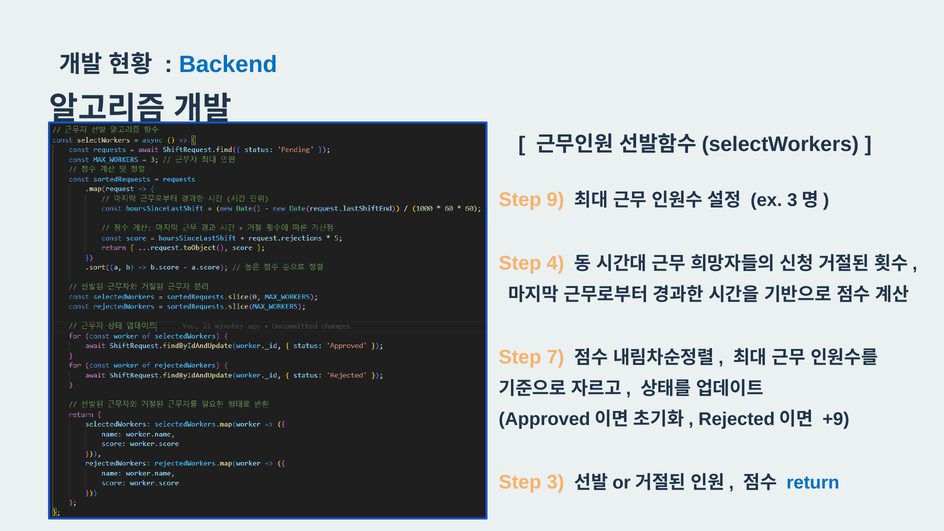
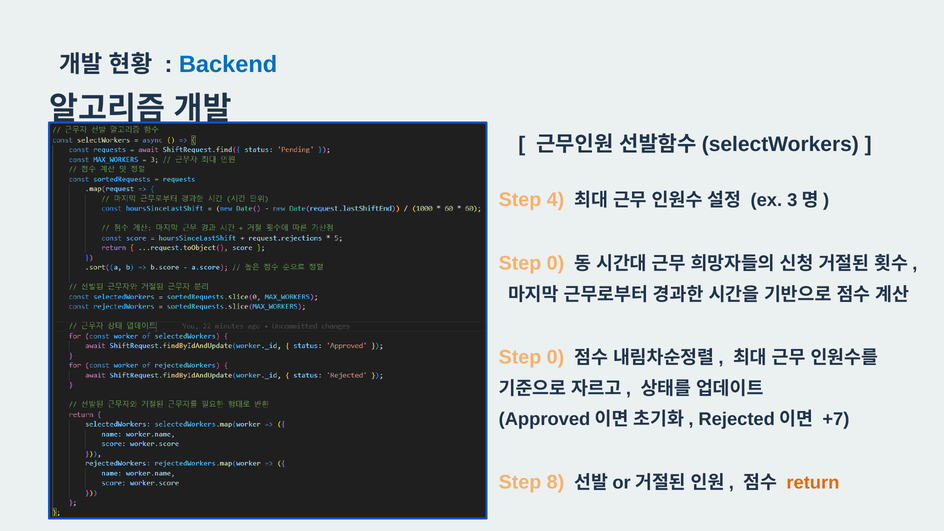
9: 9 -> 4 (555, 200)
4: 4 -> 0 (555, 263)
7: 7 -> 0 (555, 357)
+9: +9 -> +7 (836, 419)
Step 3: 3 -> 8 (555, 482)
return colour: blue -> orange (813, 482)
